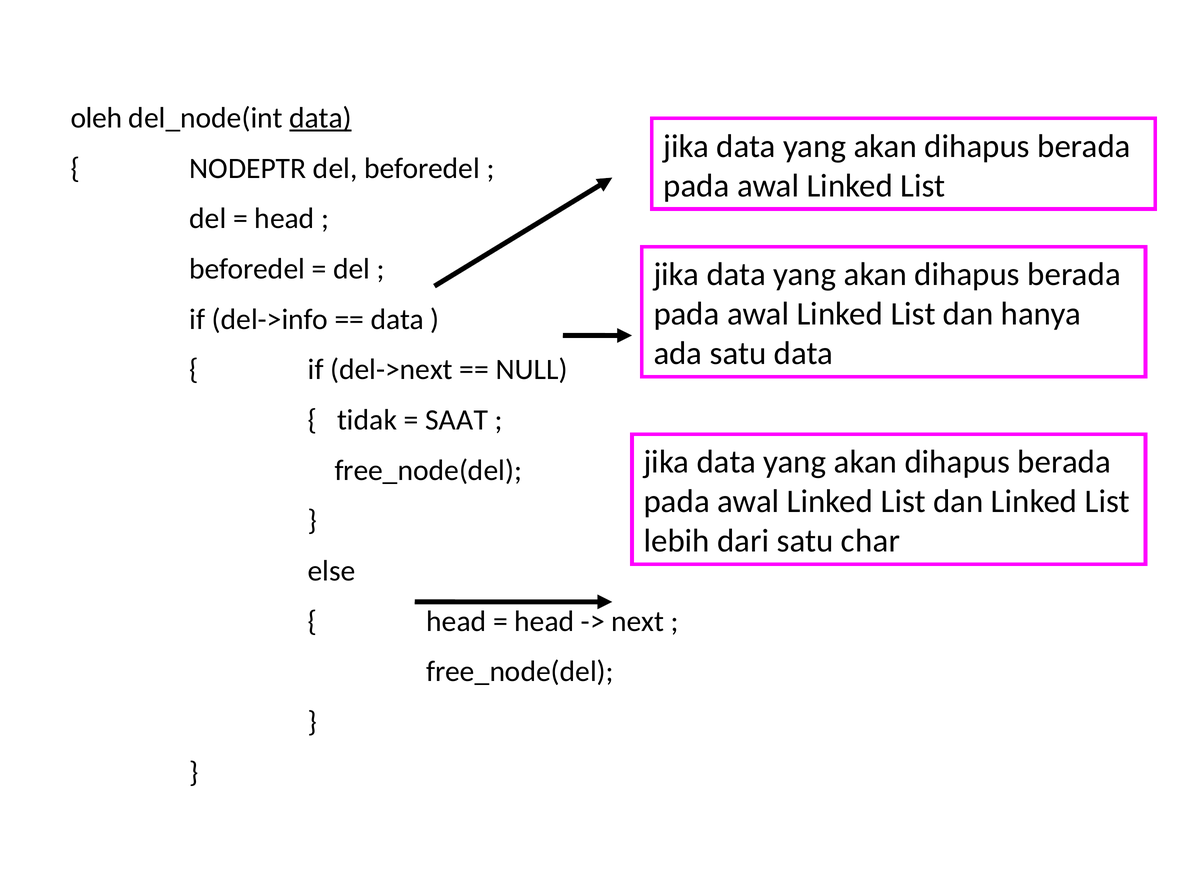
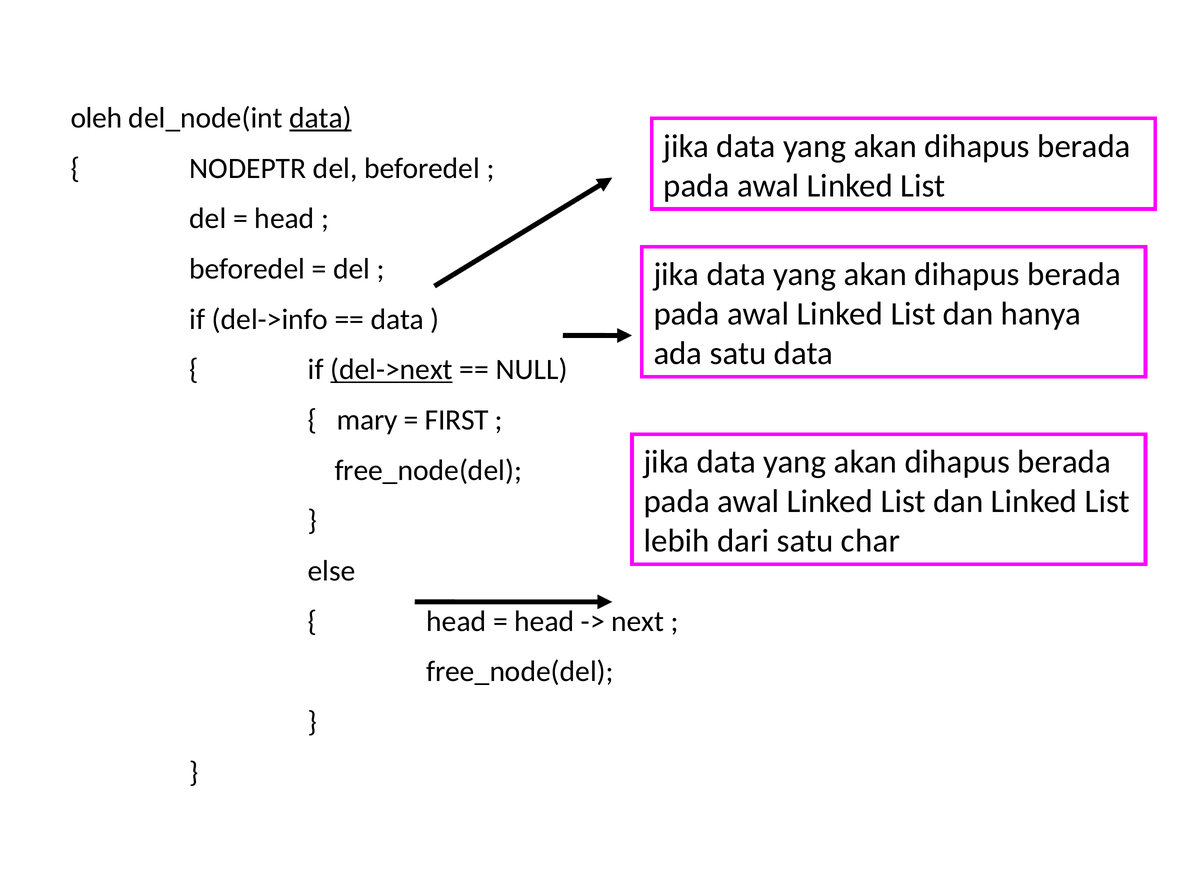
del->next underline: none -> present (392, 370)
tidak: tidak -> mary (367, 420)
SAAT: SAAT -> FIRST (457, 420)
